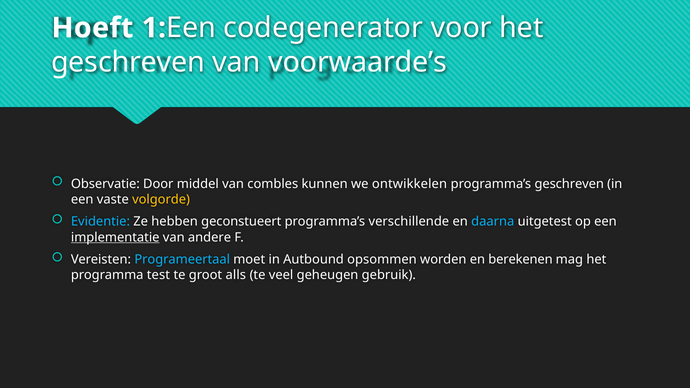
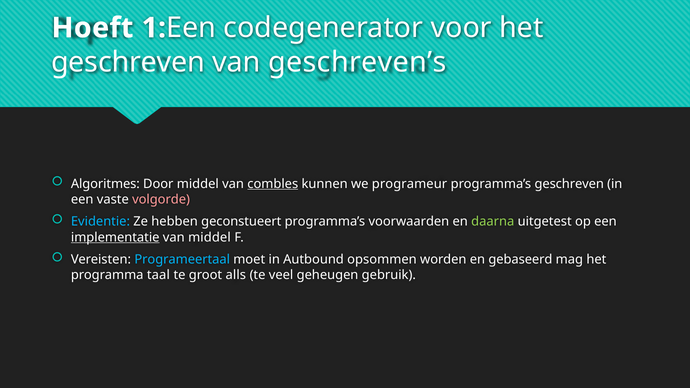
voorwaarde’s: voorwaarde’s -> geschreven’s (357, 62)
Observatie: Observatie -> Algoritmes (105, 184)
combles underline: none -> present (273, 184)
ontwikkelen: ontwikkelen -> programeur (410, 184)
volgorde colour: yellow -> pink (161, 199)
verschillende: verschillende -> voorwaarden (409, 222)
daarna colour: light blue -> light green (493, 222)
van andere: andere -> middel (209, 237)
berekenen: berekenen -> gebaseerd (520, 260)
test: test -> taal (158, 275)
